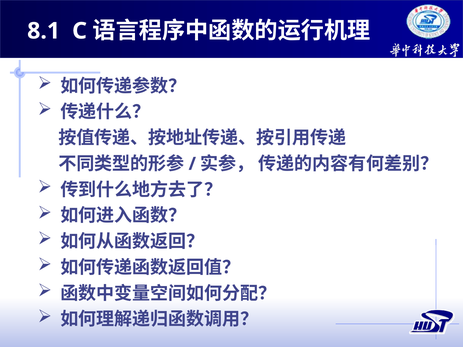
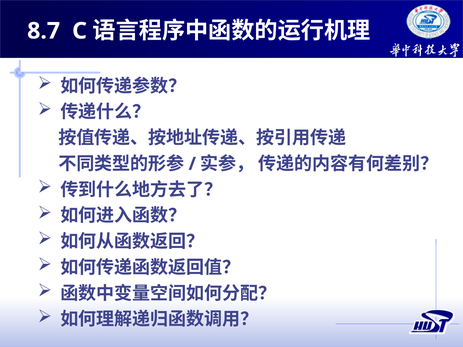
8.1: 8.1 -> 8.7 (44, 31)
